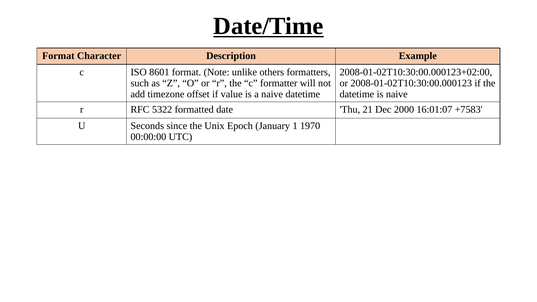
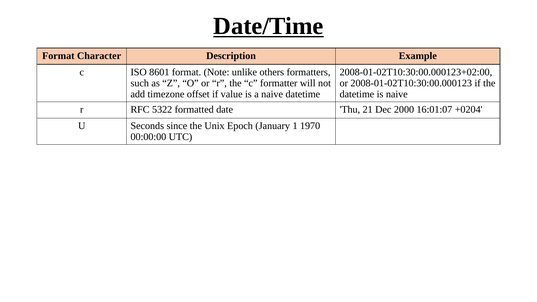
+7583: +7583 -> +0204 (469, 110)
